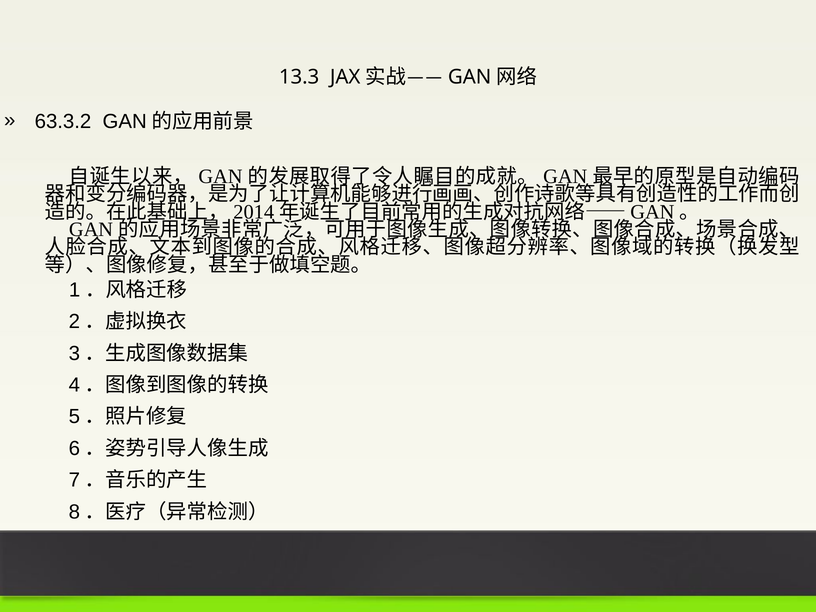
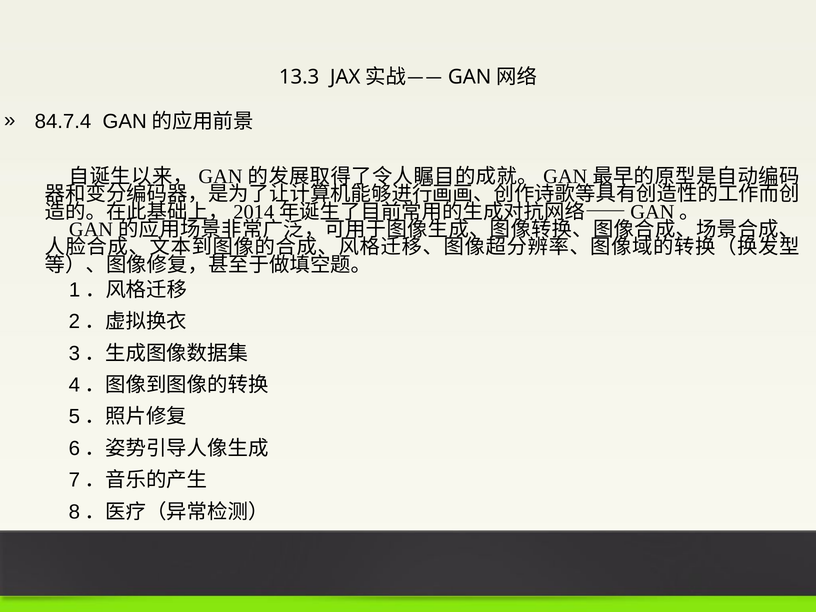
63.3.2: 63.3.2 -> 84.7.4 (63, 121)
